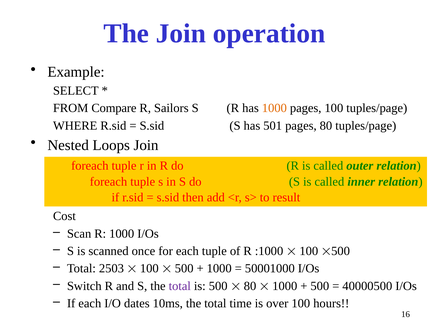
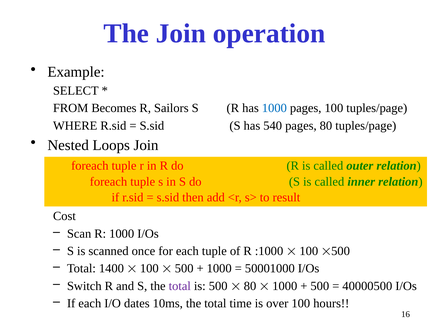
Compare: Compare -> Becomes (114, 108)
1000 colour: orange -> blue (274, 108)
501: 501 -> 540 (273, 126)
2503: 2503 -> 1400 (111, 268)
